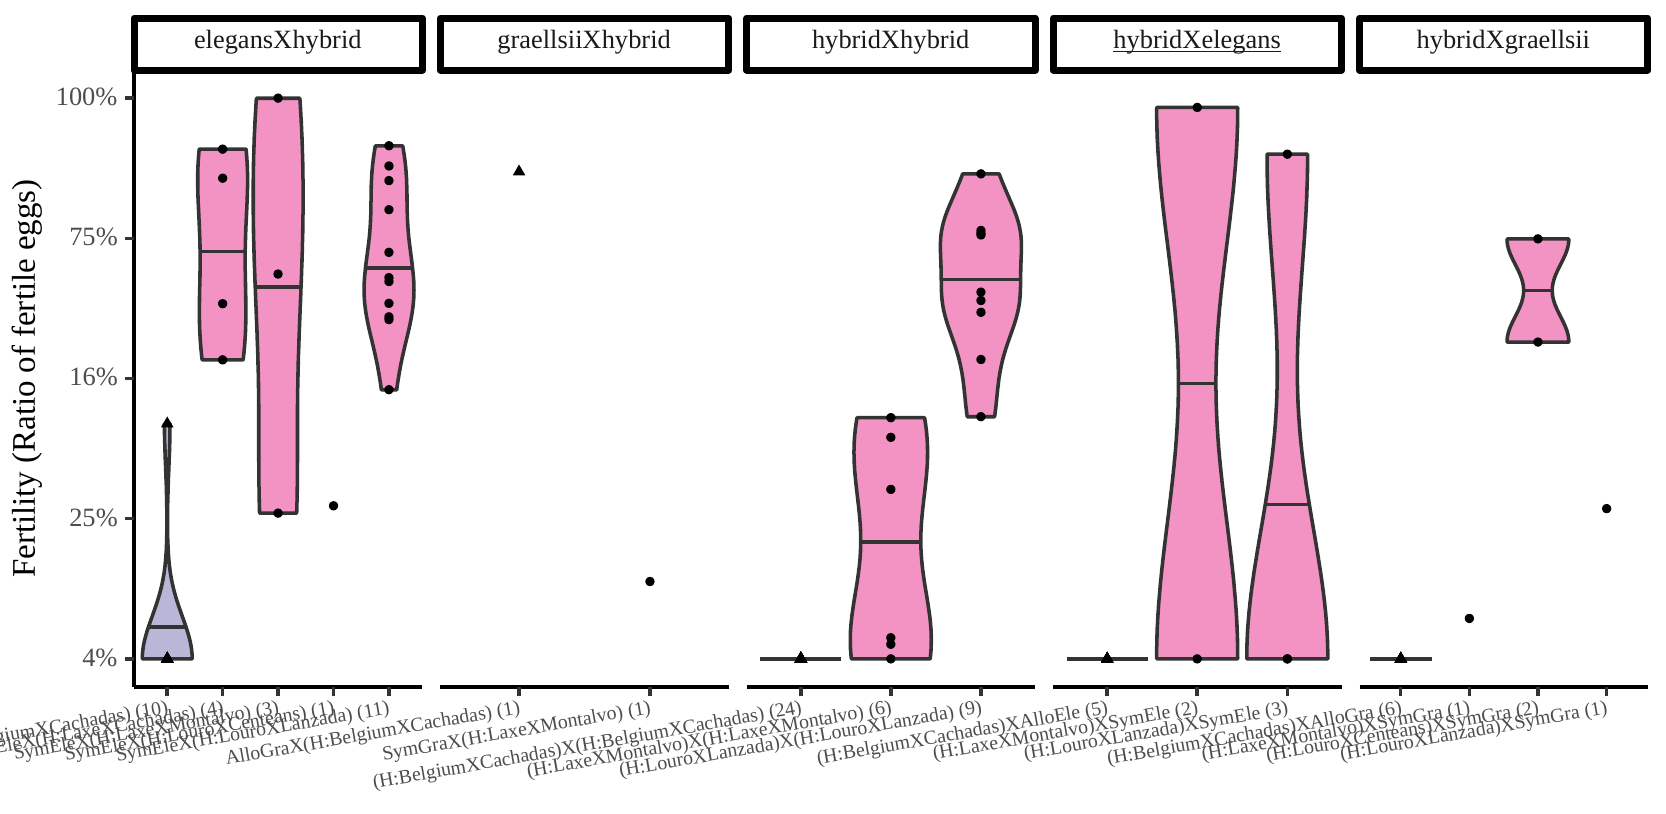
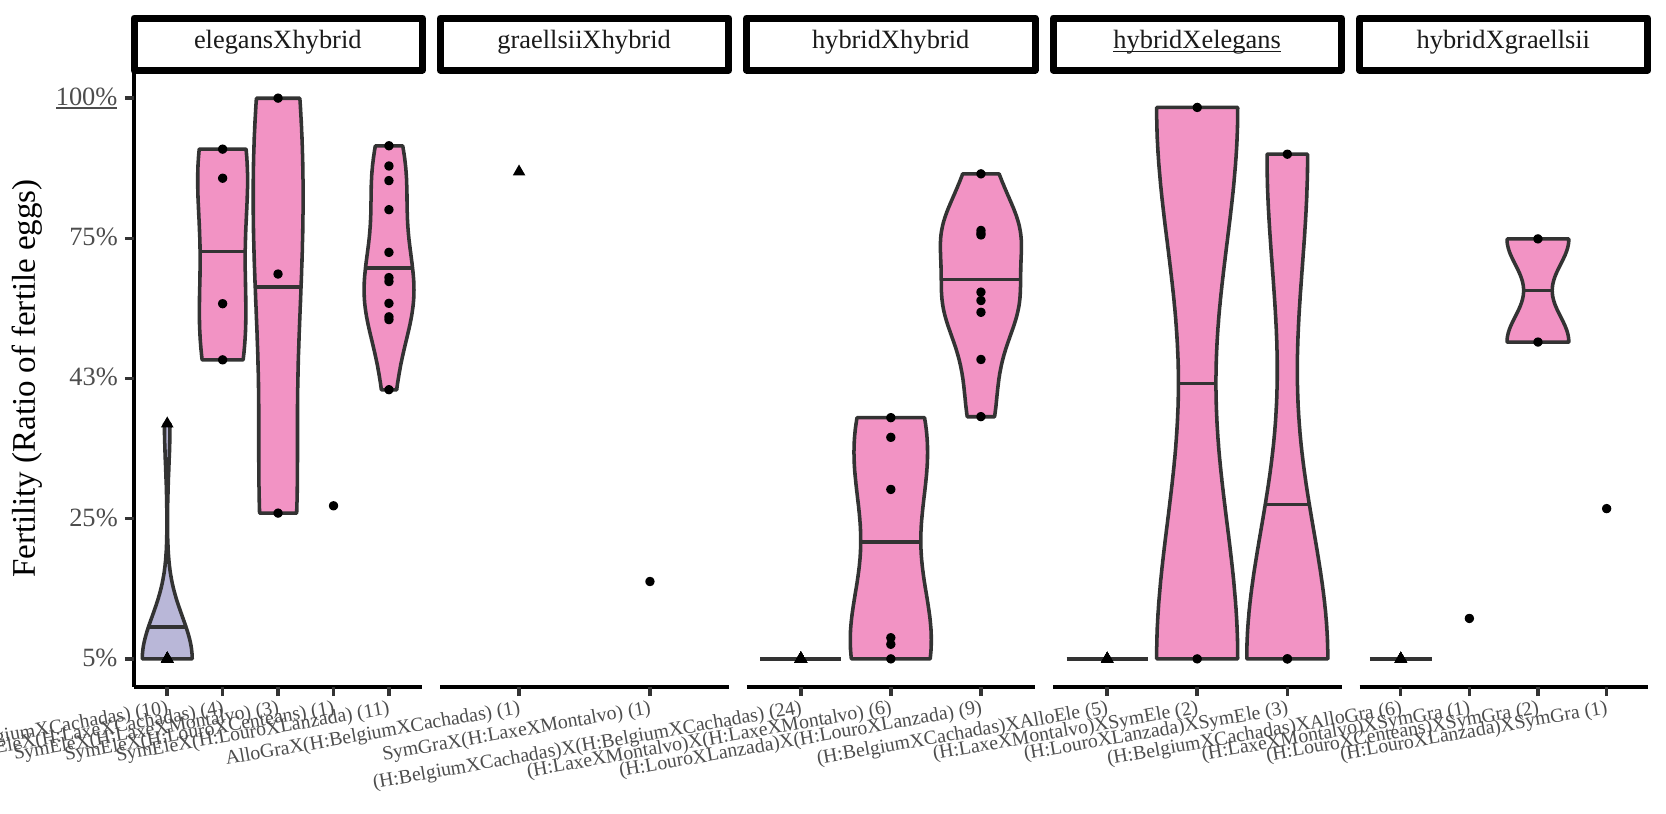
100% underline: none -> present (87, 97)
16%: 16% -> 43% (94, 377)
4%: 4% -> 5% (100, 658)
